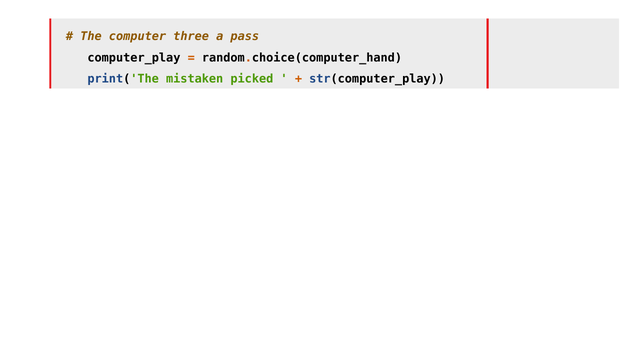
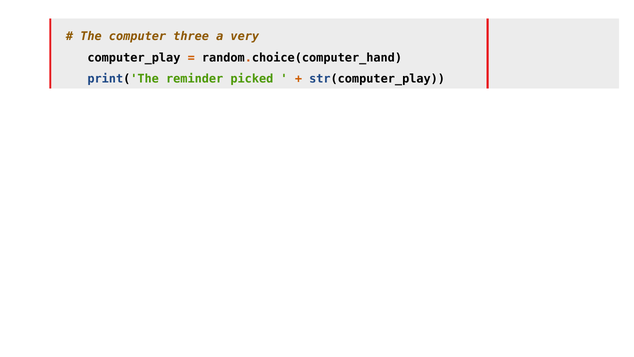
pass: pass -> very (245, 36)
mistaken: mistaken -> reminder (195, 79)
